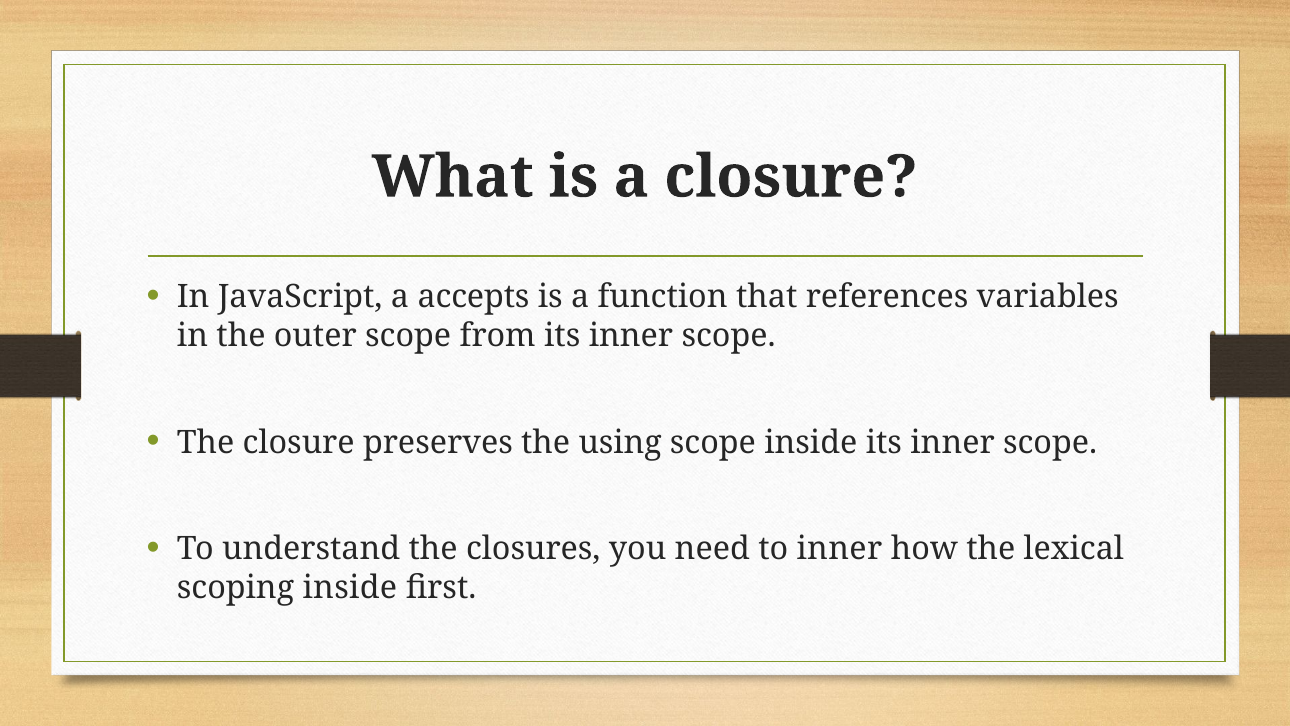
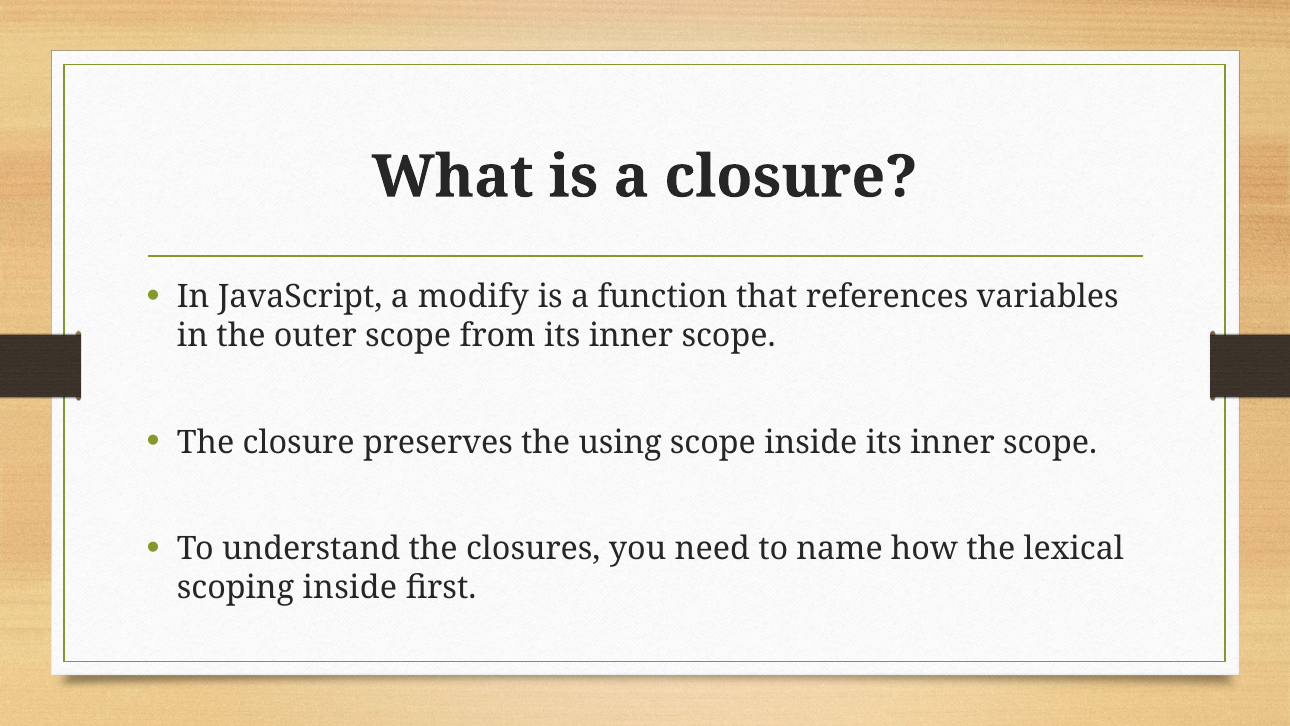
accepts: accepts -> modify (473, 297)
to inner: inner -> name (840, 549)
